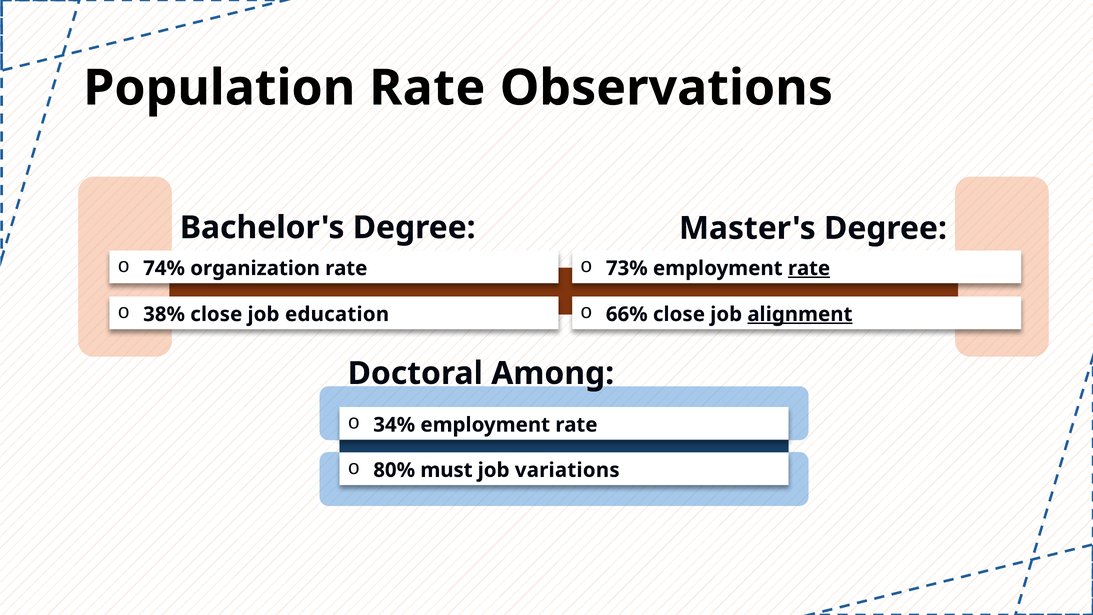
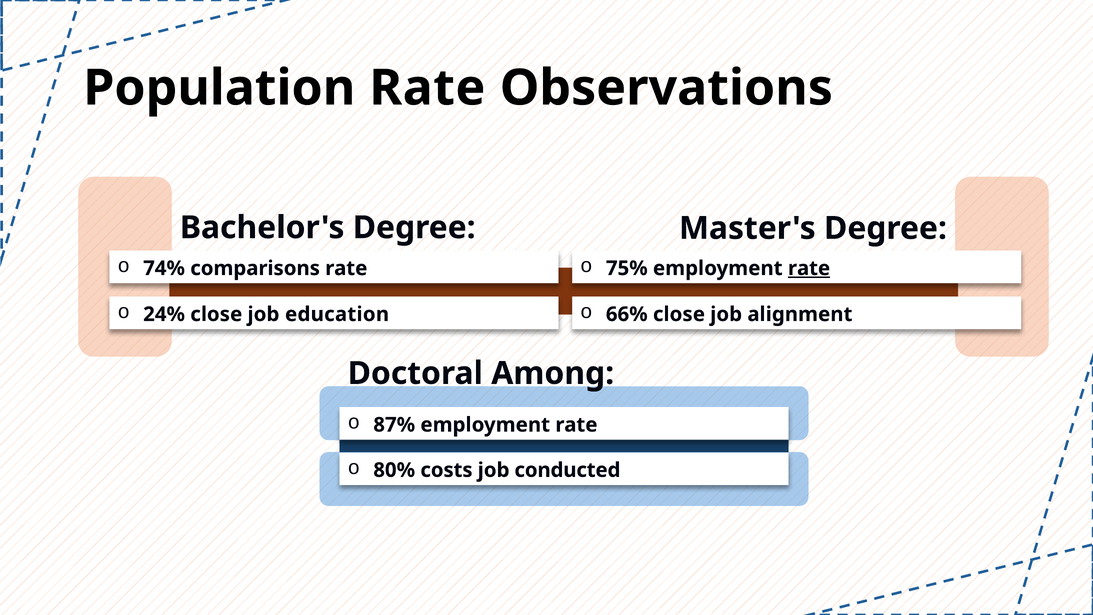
organization: organization -> comparisons (255, 268)
73%: 73% -> 75% (627, 268)
38%: 38% -> 24% (164, 314)
alignment underline: present -> none (800, 314)
34%: 34% -> 87% (394, 425)
must: must -> costs (446, 470)
variations: variations -> conducted (567, 470)
